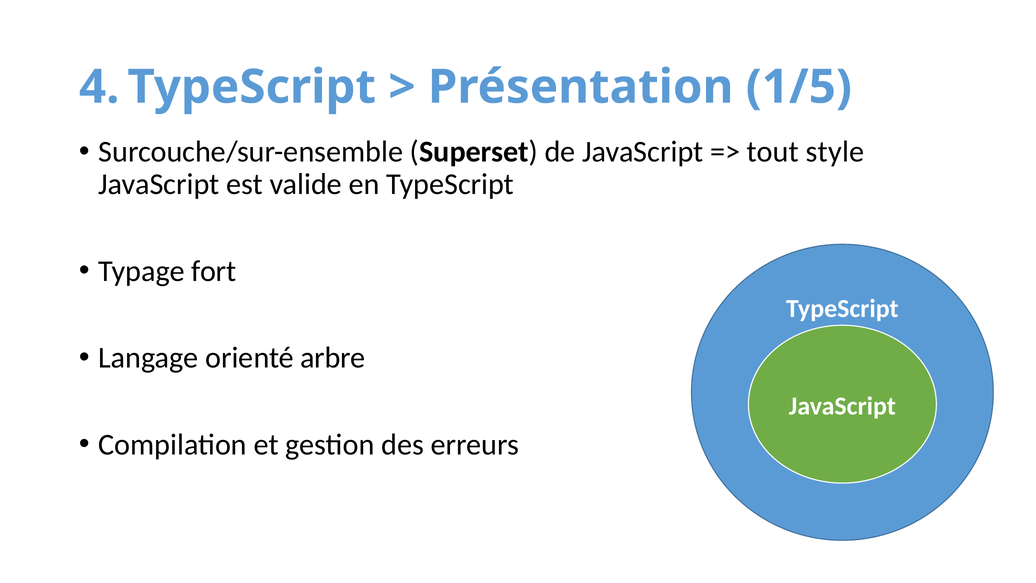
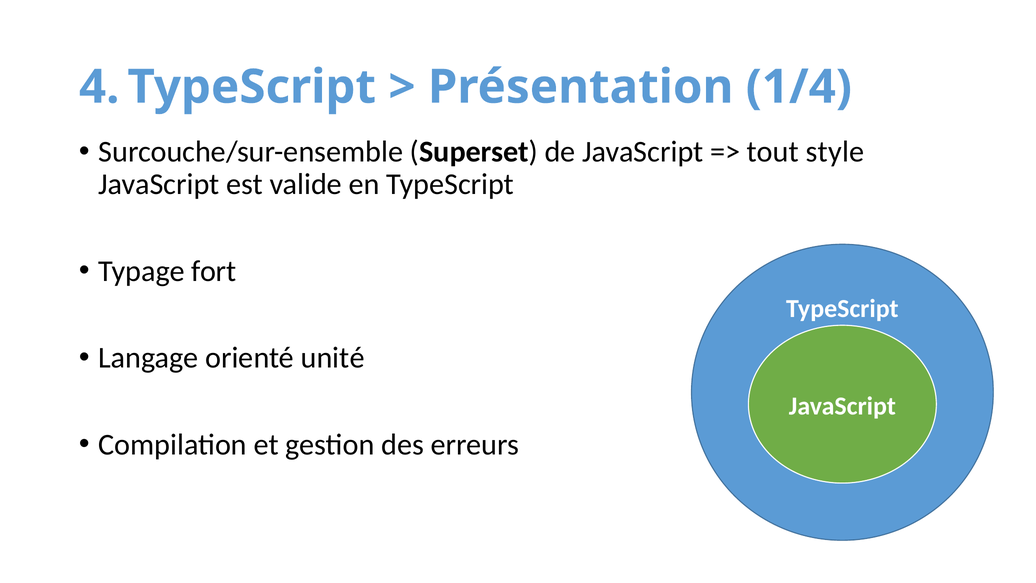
1/5: 1/5 -> 1/4 (799, 87)
arbre: arbre -> unité (333, 358)
